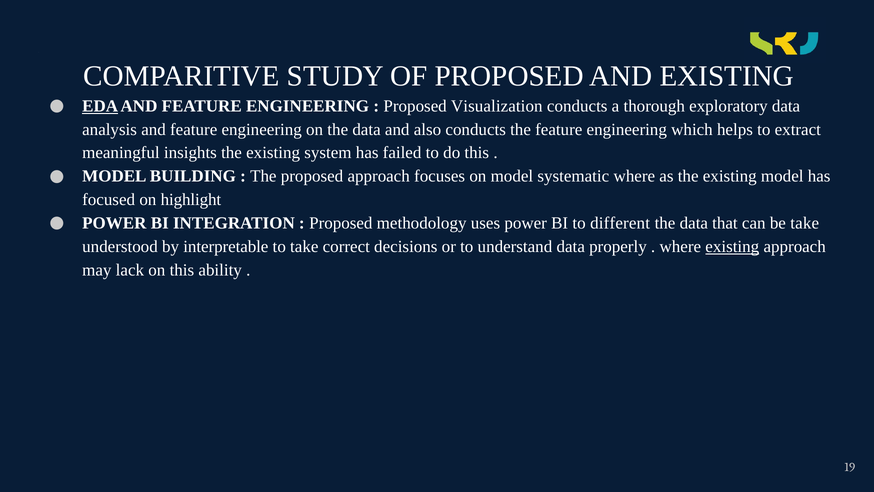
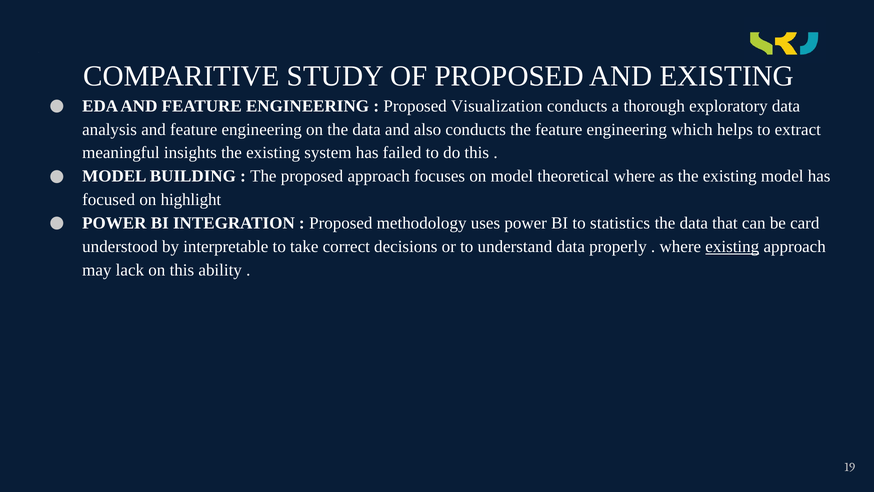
EDA underline: present -> none (100, 106)
systematic: systematic -> theoretical (573, 176)
different: different -> statistics (620, 223)
be take: take -> card (805, 223)
